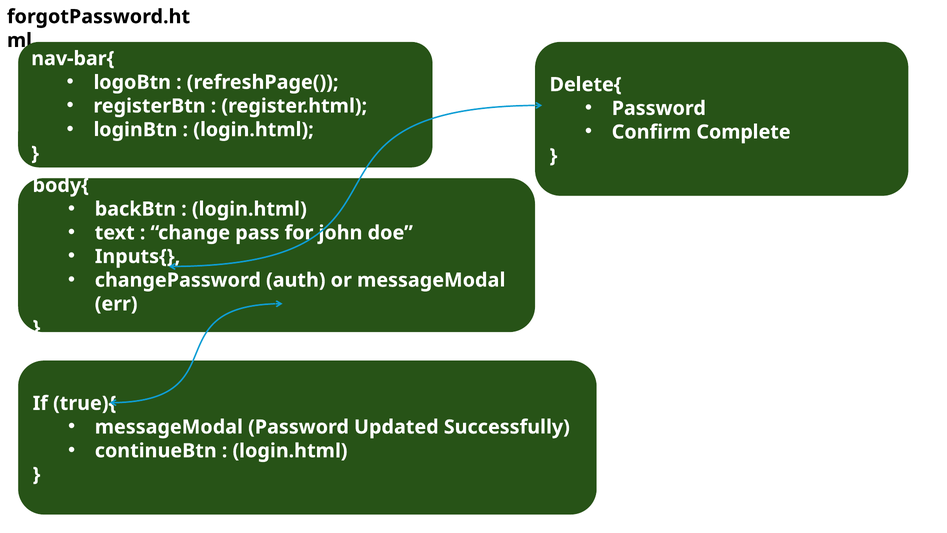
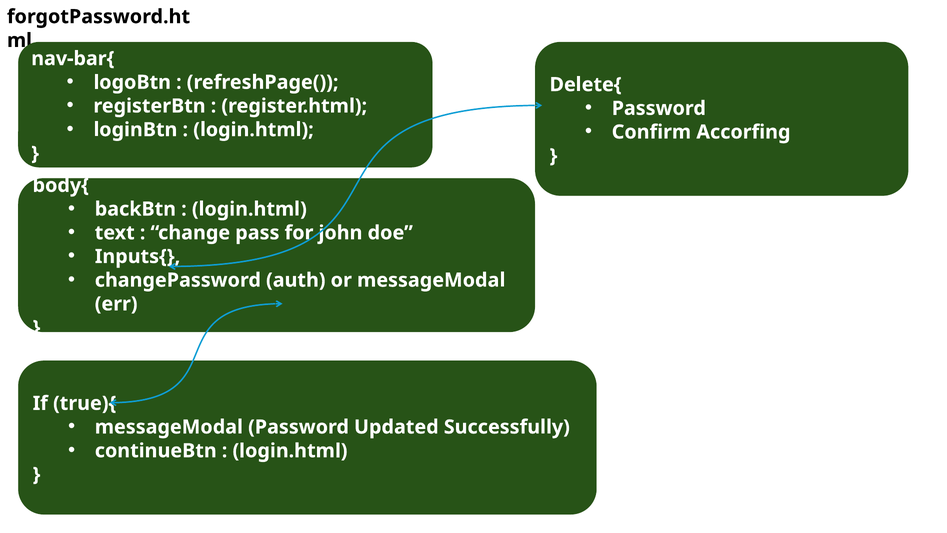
Complete: Complete -> Accorfing (743, 132)
